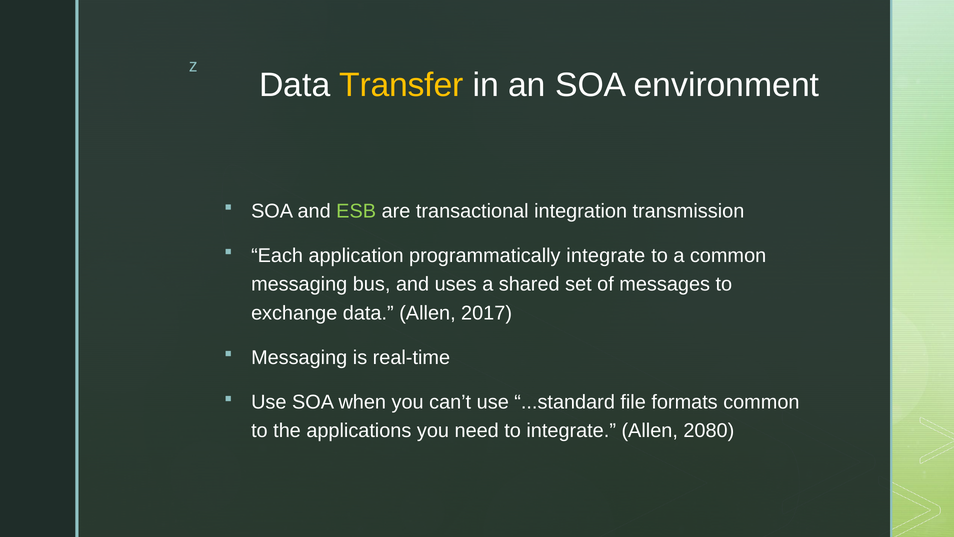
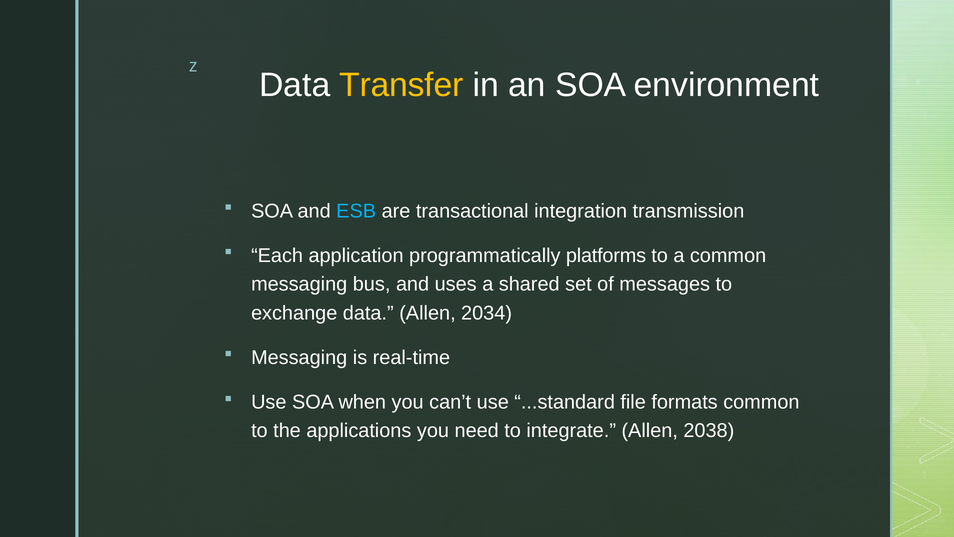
ESB colour: light green -> light blue (356, 211)
programmatically integrate: integrate -> platforms (606, 255)
2017: 2017 -> 2034 (487, 313)
2080: 2080 -> 2038 (709, 431)
